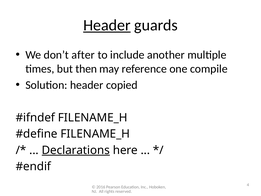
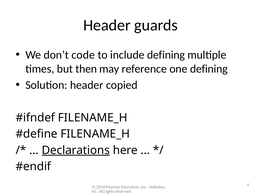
Header underline: present -> none (107, 25)
after: after -> code (83, 55)
include another: another -> defining (166, 55)
one compile: compile -> defining (209, 69)
